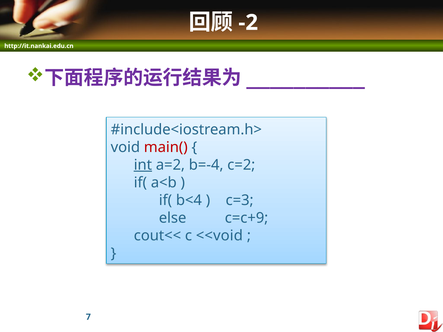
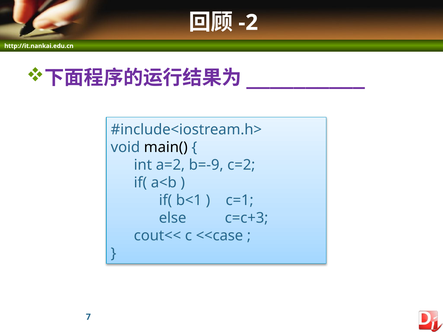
main( colour: red -> black (166, 147)
int underline: present -> none (143, 165)
b=-4: b=-4 -> b=-9 (206, 165)
b<4: b<4 -> b<1 (189, 200)
c=3: c=3 -> c=1 (240, 200)
c=c+9: c=c+9 -> c=c+3 (247, 218)
<<void: <<void -> <<case (219, 236)
